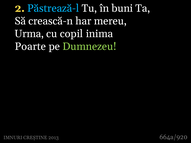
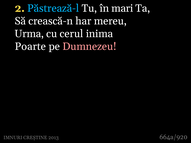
buni: buni -> mari (122, 8)
copil: copil -> cerul (71, 34)
Dumnezeu colour: light green -> pink (90, 47)
